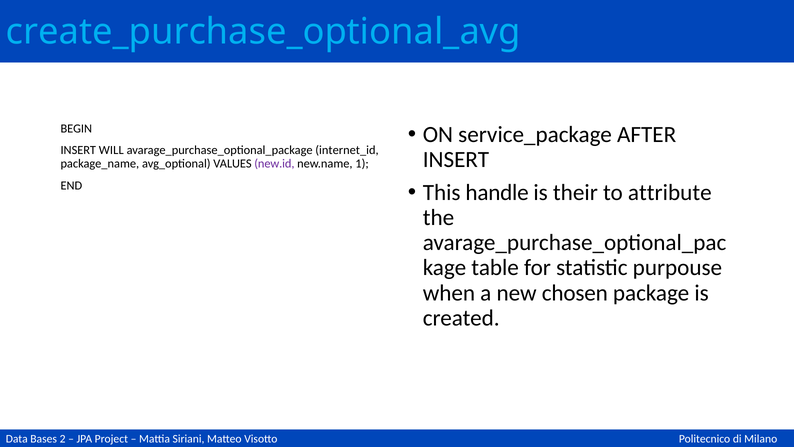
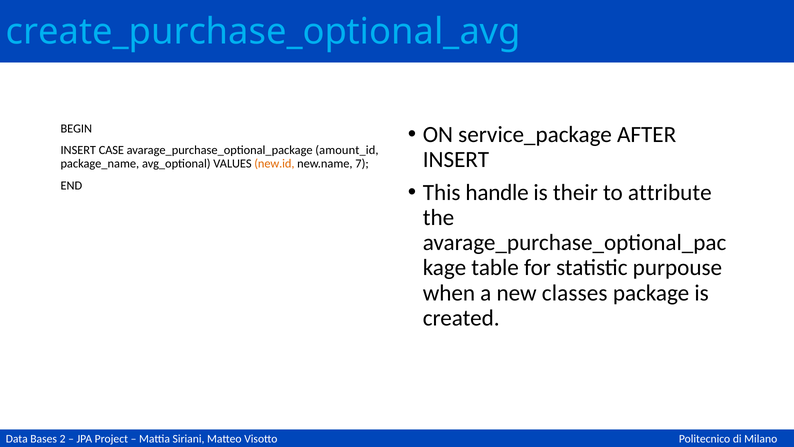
WILL: WILL -> CASE (111, 150)
internet_id: internet_id -> amount_id (347, 150)
new.id colour: purple -> orange (274, 164)
1: 1 -> 7 (362, 164)
chosen: chosen -> classes (575, 293)
